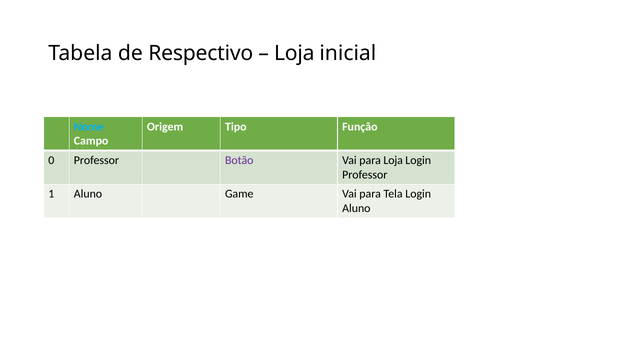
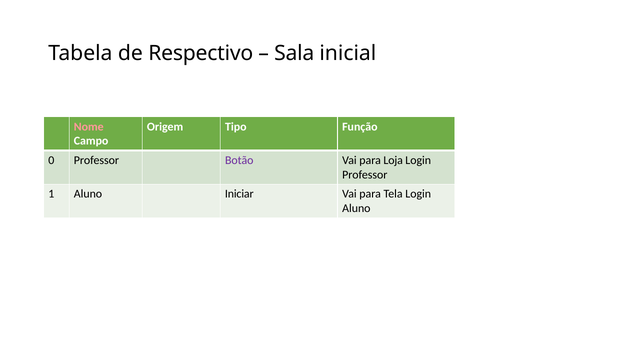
Loja: Loja -> Sala (294, 53)
Nome colour: light blue -> pink (89, 127)
Game: Game -> Iniciar (239, 194)
